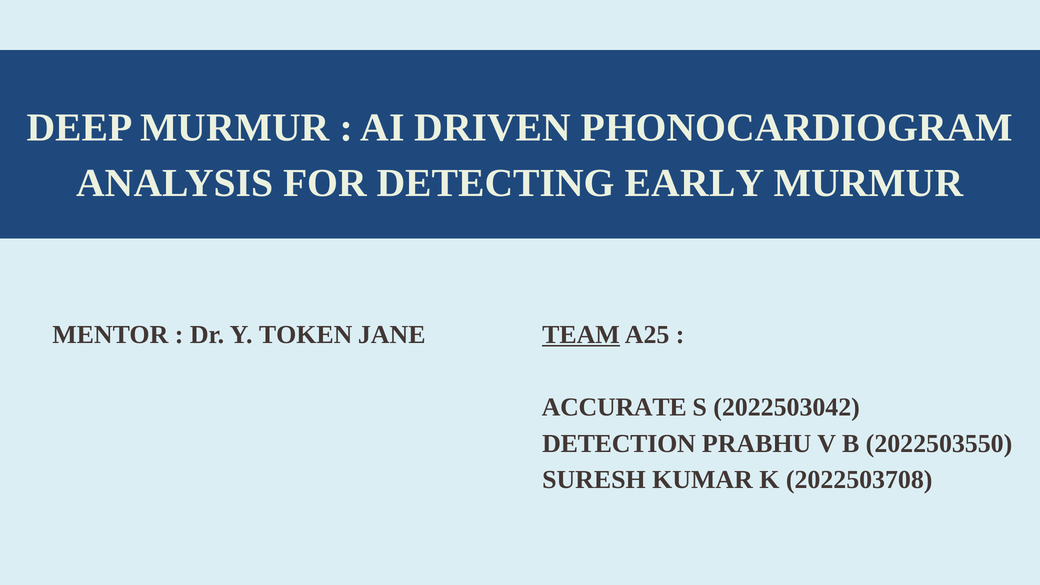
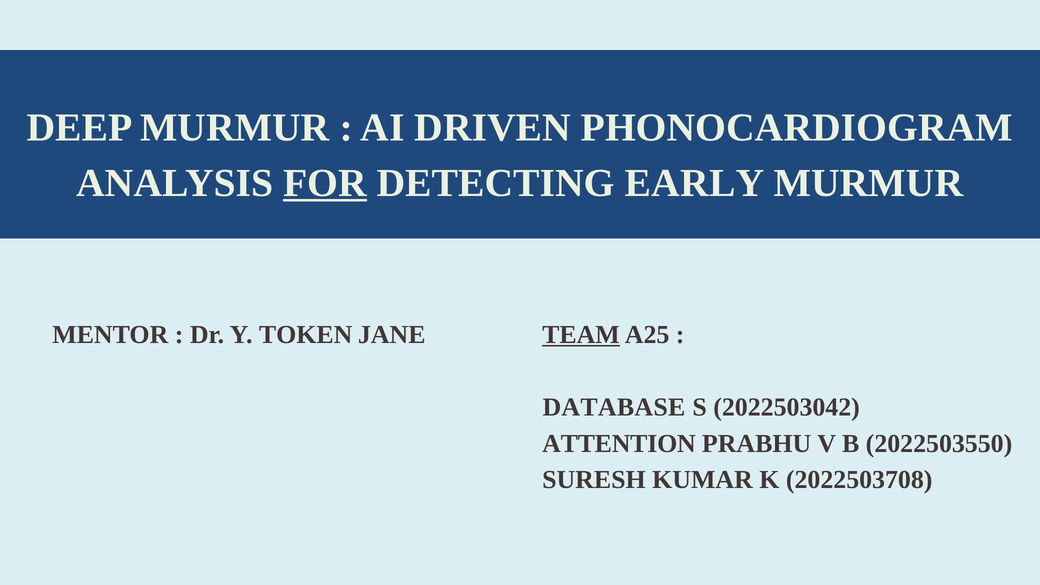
FOR underline: none -> present (325, 183)
ACCURATE: ACCURATE -> DATABASE (614, 407)
DETECTION: DETECTION -> ATTENTION (619, 443)
